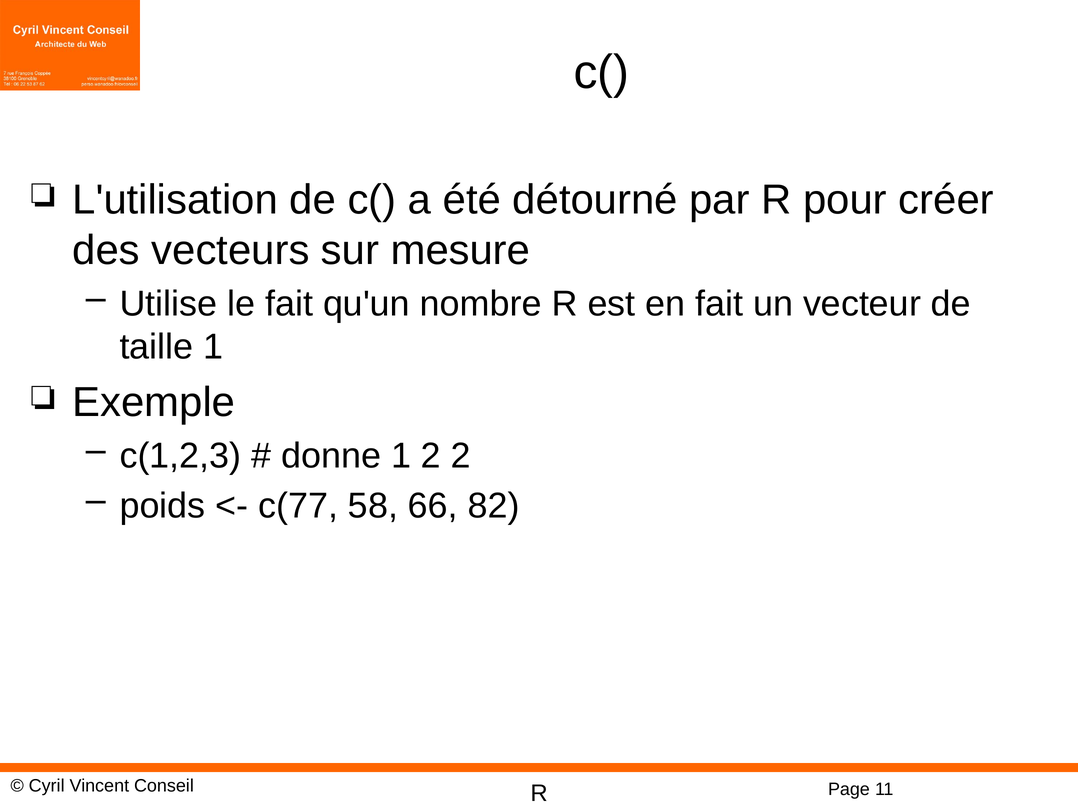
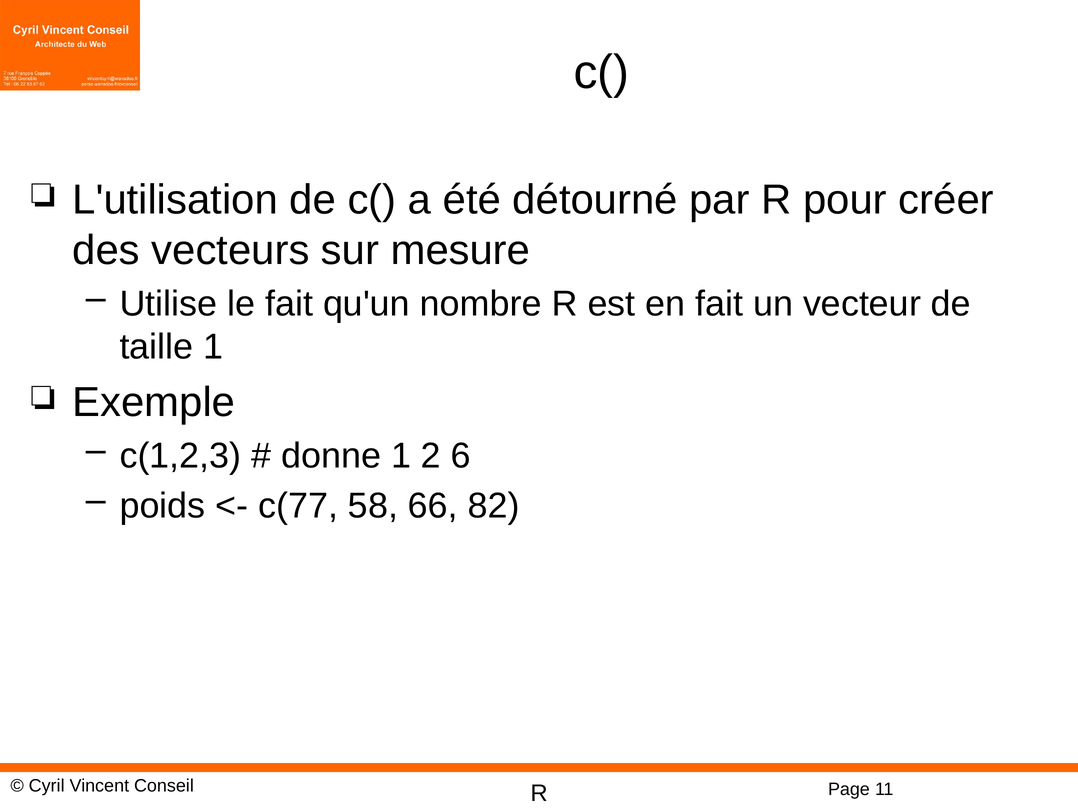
2 2: 2 -> 6 (461, 456)
